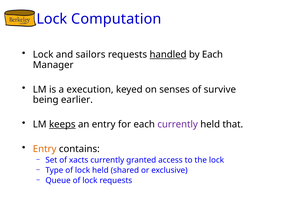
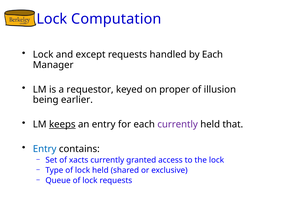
sailors: sailors -> except (91, 55)
handled underline: present -> none (168, 55)
execution: execution -> requestor (90, 89)
senses: senses -> proper (175, 89)
survive: survive -> illusion (220, 89)
Entry colour: orange -> blue (45, 149)
